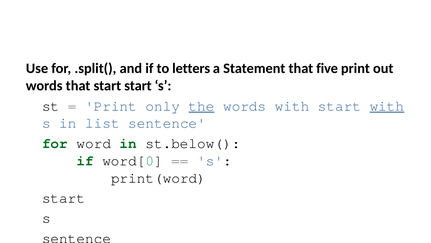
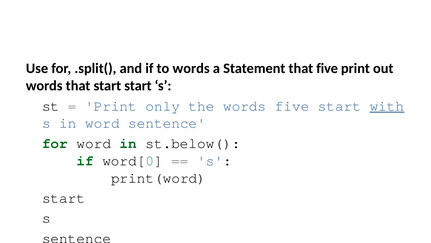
to letters: letters -> words (191, 68)
the underline: present -> none (202, 106)
words with: with -> five (292, 106)
in list: list -> word (102, 123)
